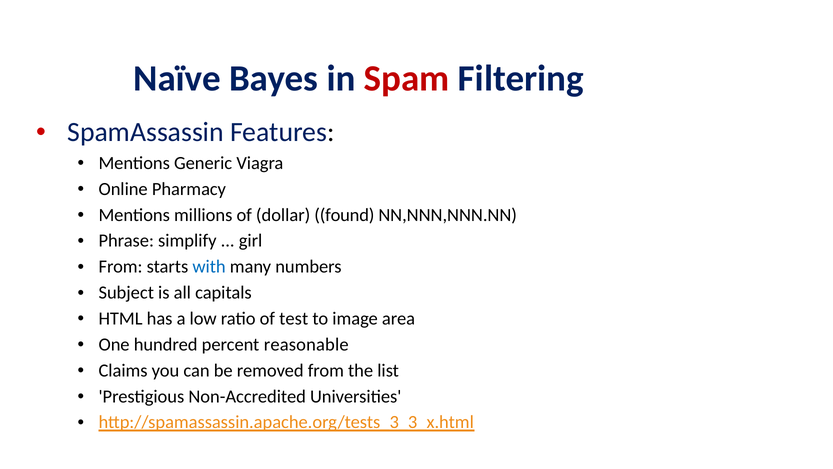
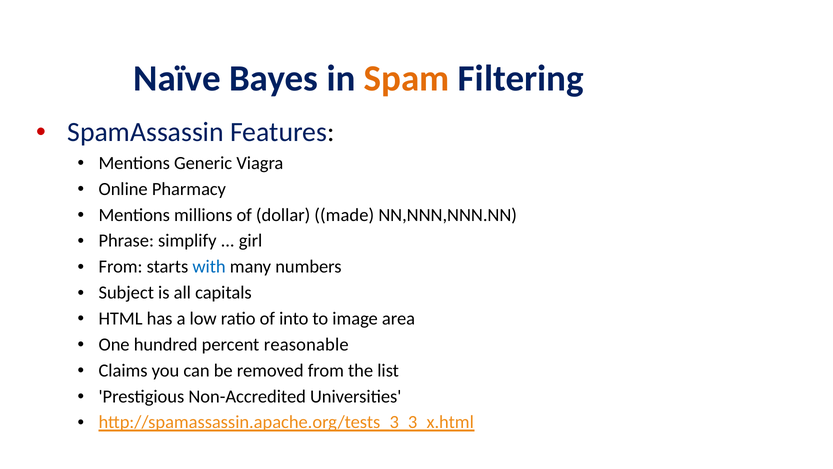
Spam colour: red -> orange (407, 79)
found: found -> made (344, 215)
test: test -> into (294, 318)
